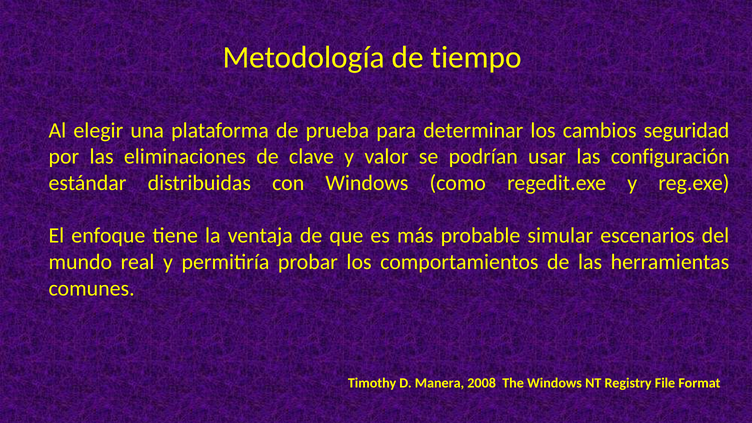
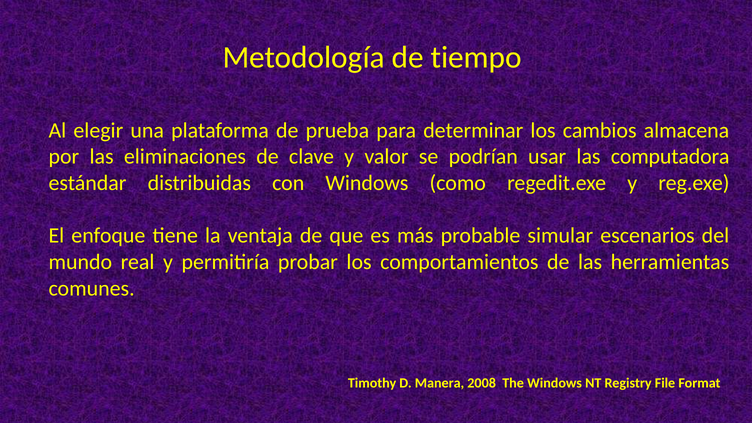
seguridad: seguridad -> almacena (686, 130)
configuración: configuración -> computadora (670, 157)
